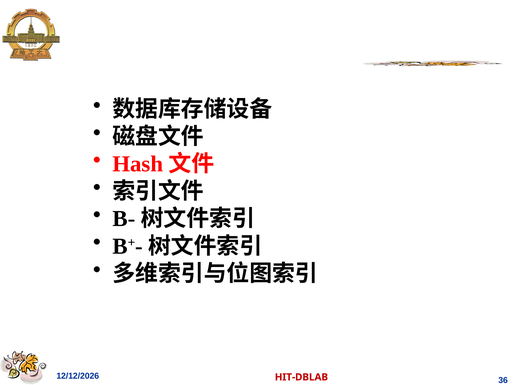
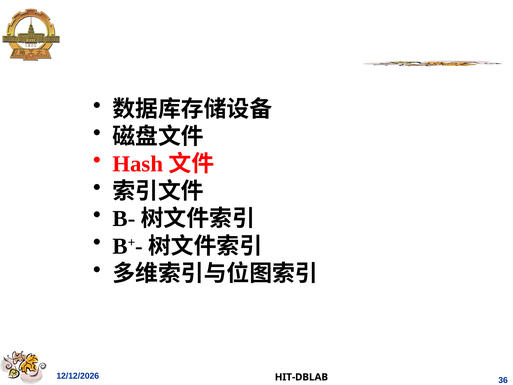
HIT-DBLAB colour: red -> black (301, 377)
